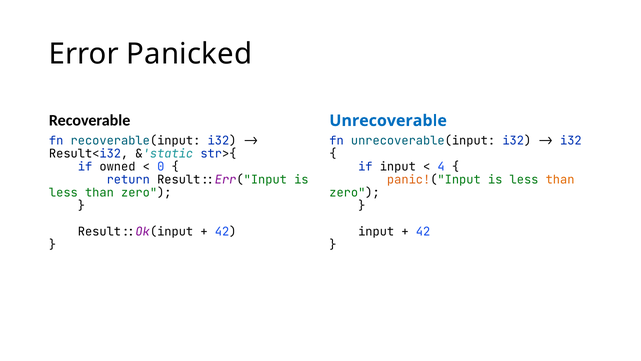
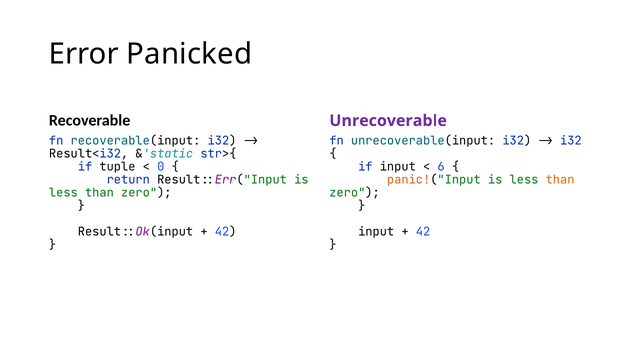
Unrecoverable colour: blue -> purple (388, 121)
owned: owned -> tuple (117, 167)
4: 4 -> 6 (441, 167)
